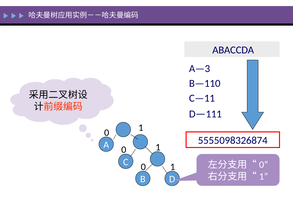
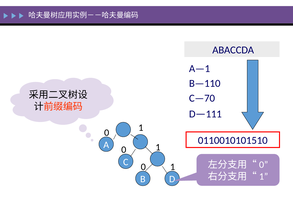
A—3: A—3 -> A—1 (200, 68)
C—11: C—11 -> C—70 (202, 98)
5555098326874: 5555098326874 -> 0110010101510 (233, 140)
